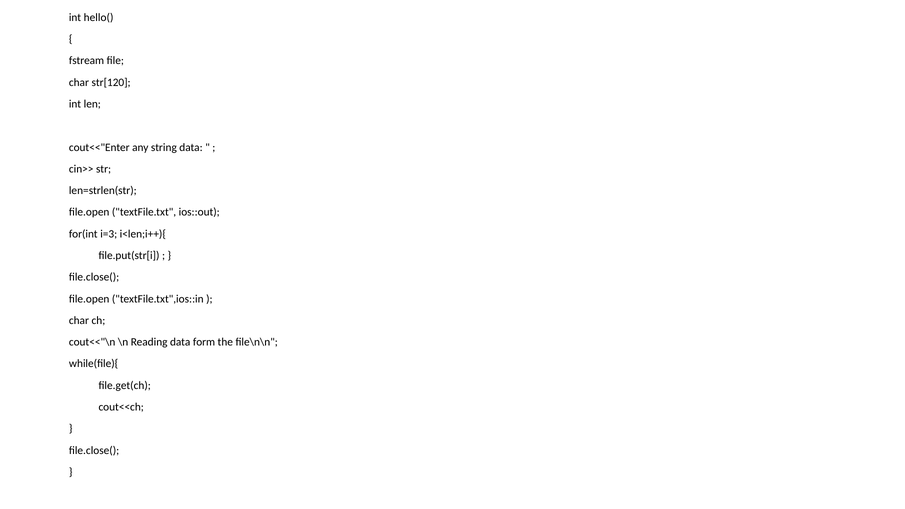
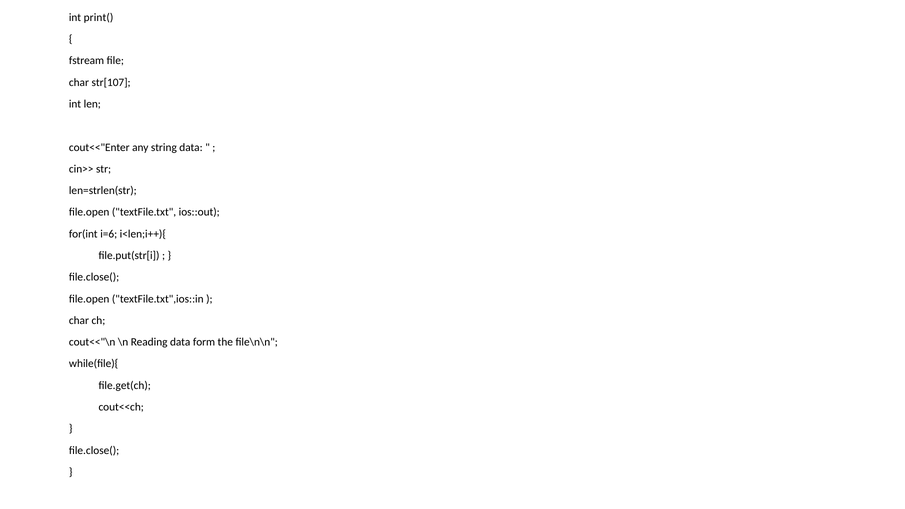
hello(: hello( -> print( (99, 17)
str[120: str[120 -> str[107 (111, 82)
i=3: i=3 -> i=6 (109, 234)
